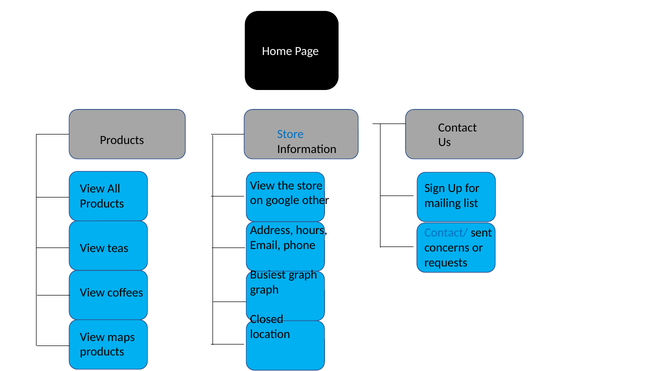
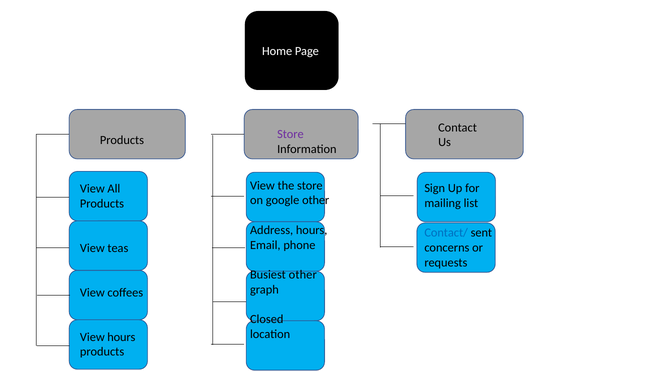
Store colour: blue -> purple (290, 134)
Busiest graph: graph -> other (303, 274)
View maps: maps -> hours (121, 337)
